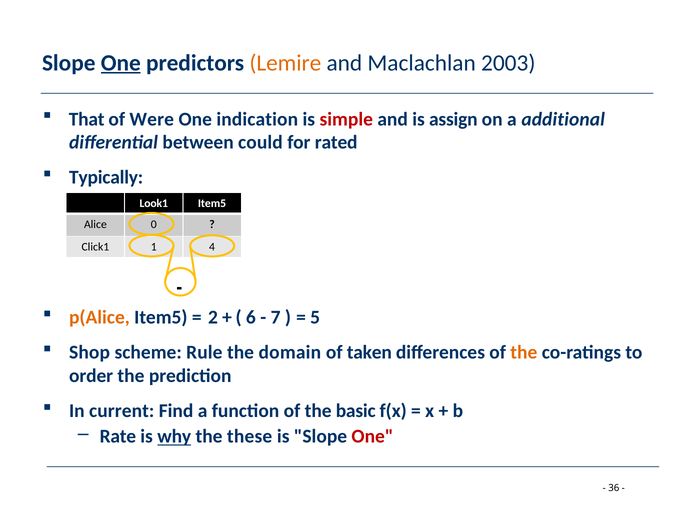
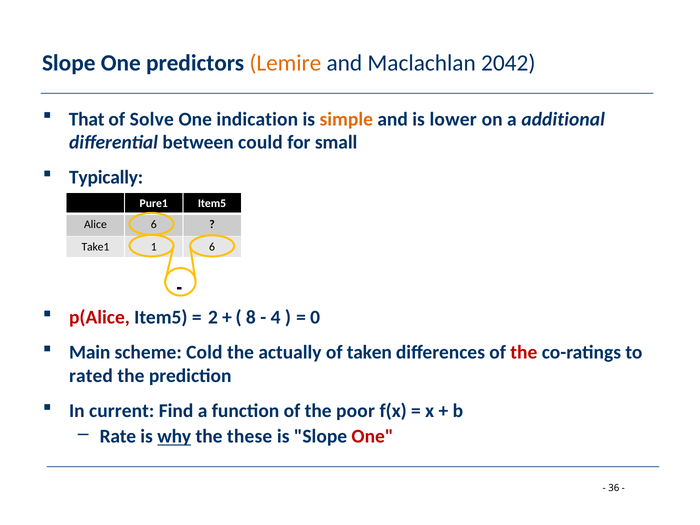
One underline: present -> none (121, 63)
2003: 2003 -> 2042 (508, 63)
Were: Were -> Solve (152, 119)
simple colour: red -> orange (346, 119)
assign: assign -> lower (453, 119)
rated: rated -> small (336, 142)
Look1: Look1 -> Pure1 (154, 203)
Alice 0: 0 -> 6 (154, 224)
Click1: Click1 -> Take1 (95, 247)
1 4: 4 -> 6 (212, 247)
p(Alice colour: orange -> red (99, 317)
6: 6 -> 8 (251, 318)
7: 7 -> 4 (276, 318)
5: 5 -> 0 (315, 318)
Shop: Shop -> Main (90, 352)
Rule: Rule -> Cold (204, 352)
domain: domain -> actually (290, 352)
the colour: orange -> red (524, 352)
order: order -> rated (91, 376)
basic: basic -> poor (356, 411)
